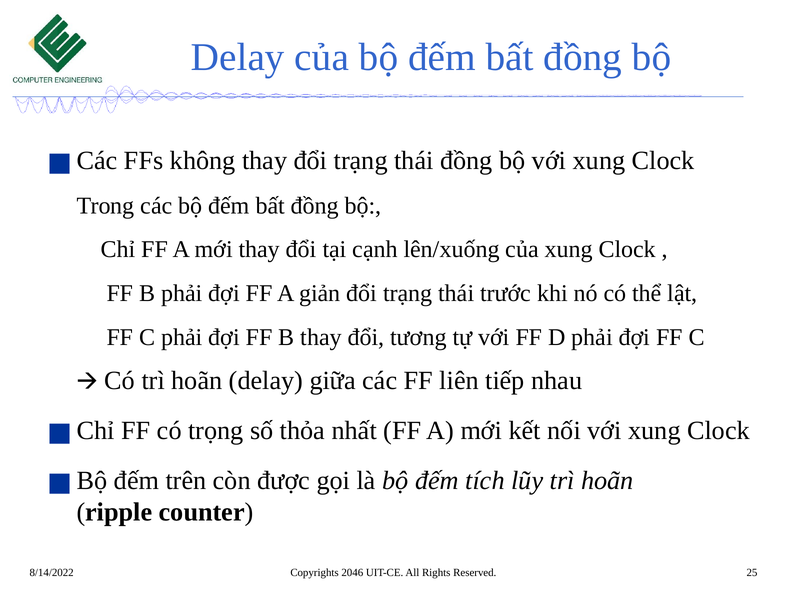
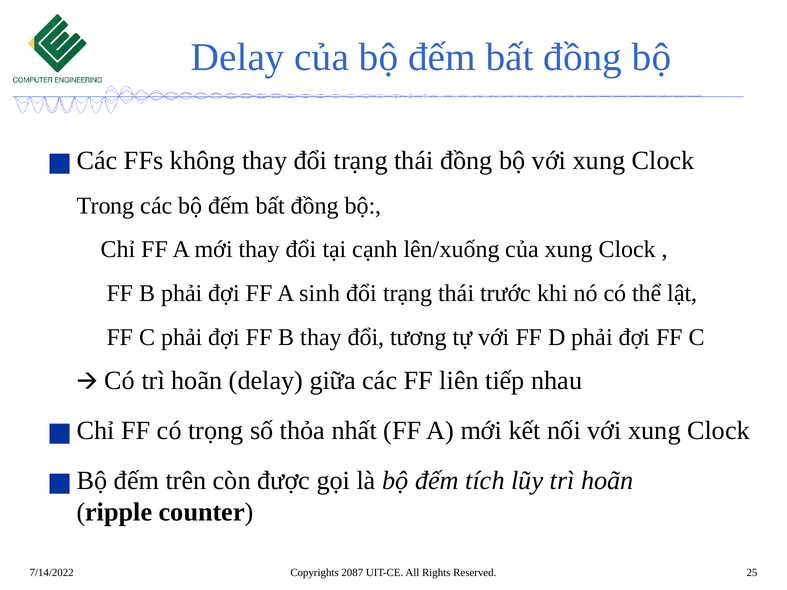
giản: giản -> sinh (320, 294)
8/14/2022: 8/14/2022 -> 7/14/2022 (52, 573)
2046: 2046 -> 2087 (352, 573)
